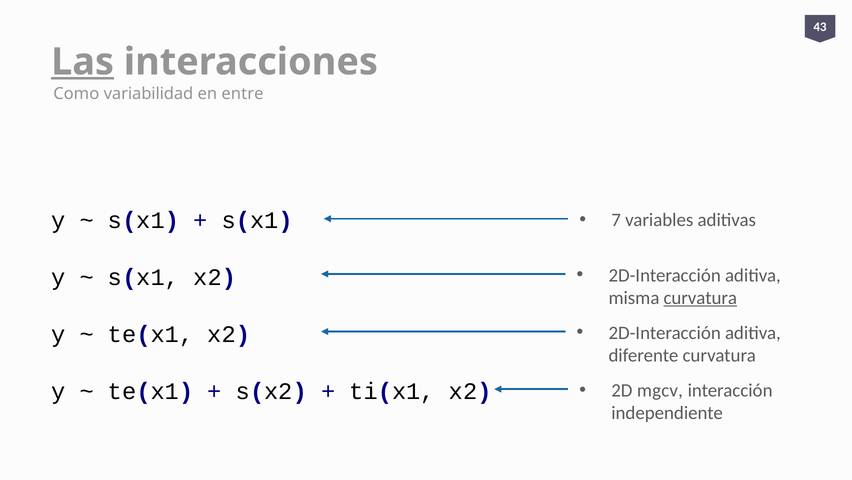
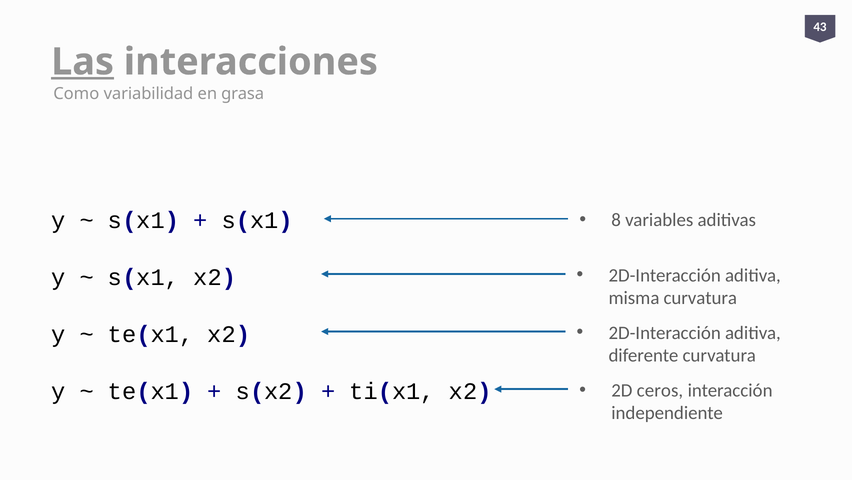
entre: entre -> grasa (243, 94)
7: 7 -> 8 (616, 220)
curvatura underline: present -> none (700, 298)
mgcv: mgcv -> ceros (660, 390)
